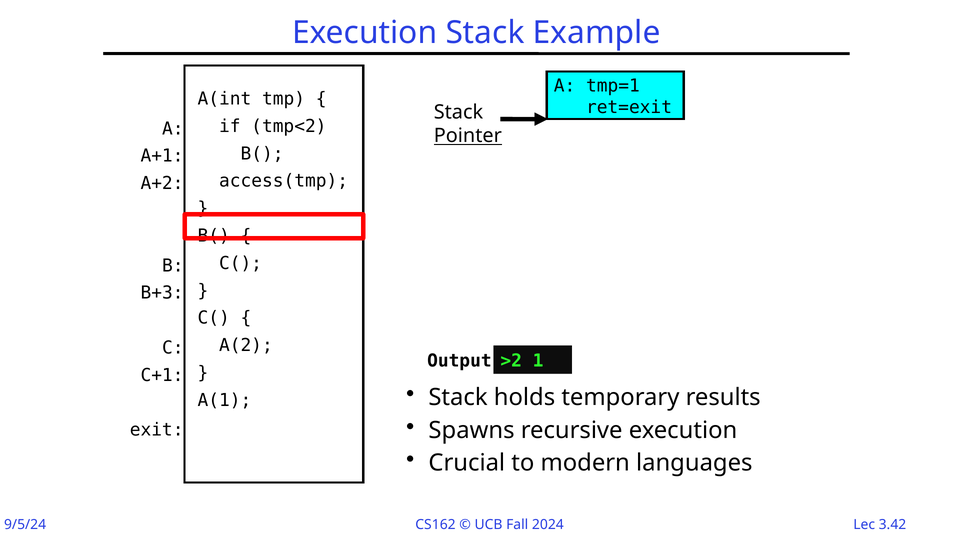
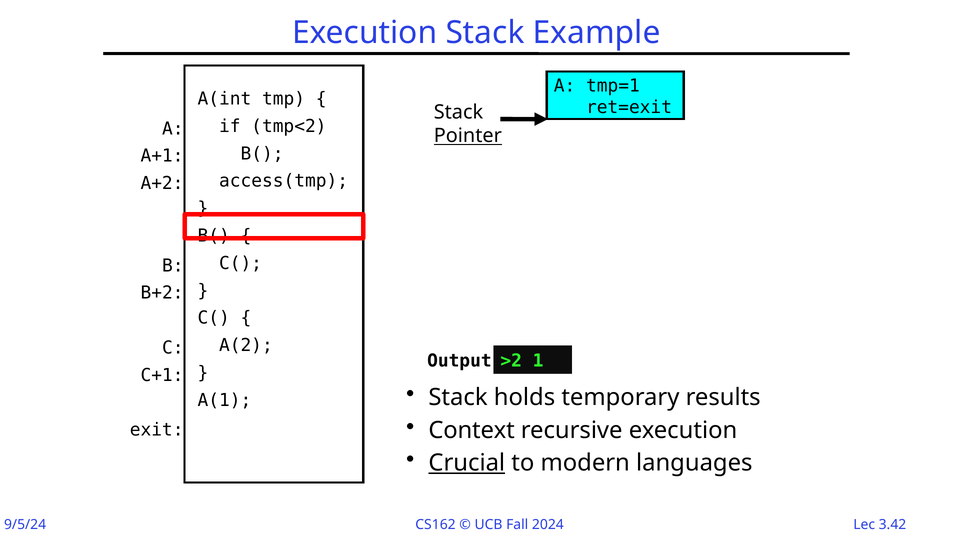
B+3: B+3 -> B+2 (162, 293)
Spawns: Spawns -> Context (472, 430)
Crucial underline: none -> present (467, 463)
